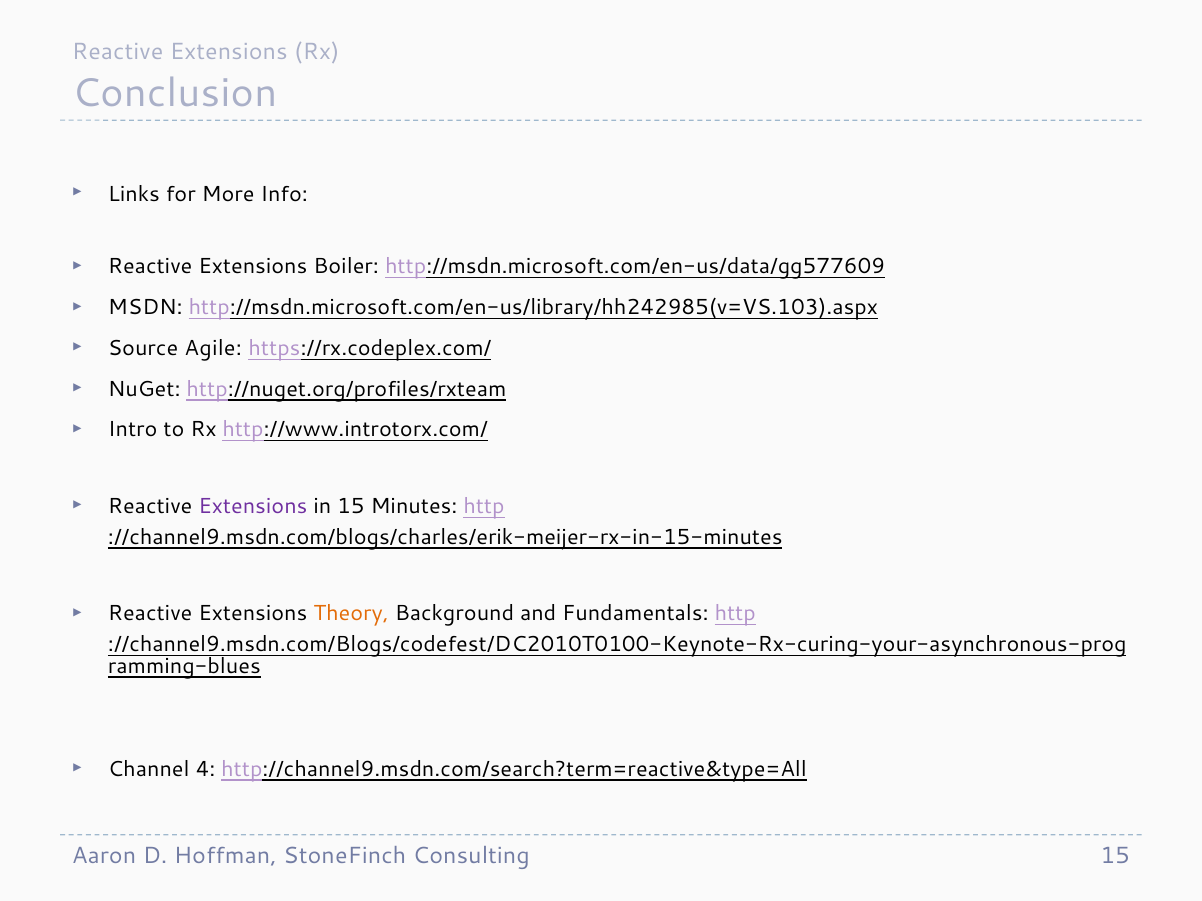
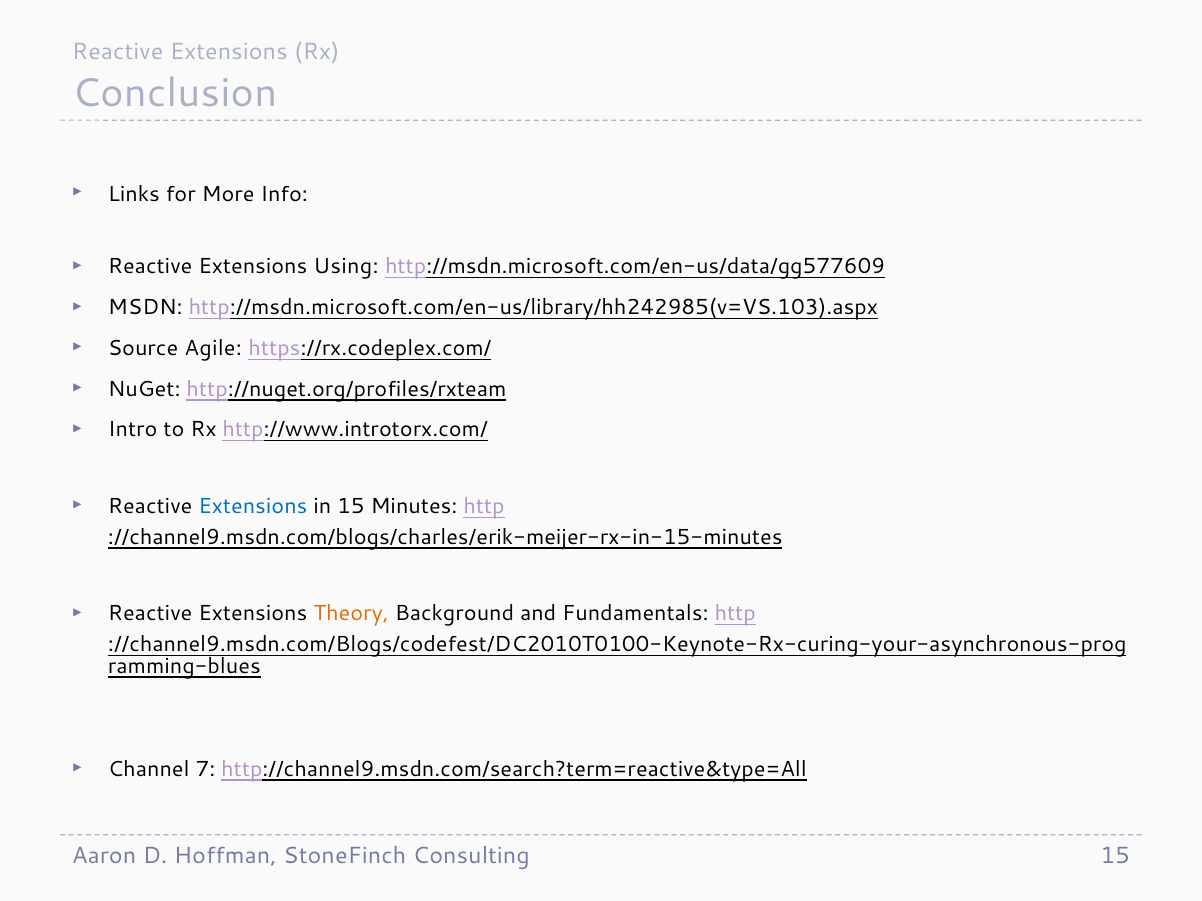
Boiler: Boiler -> Using (346, 267)
Extensions colour: purple -> blue (253, 507)
4: 4 -> 7 (205, 769)
